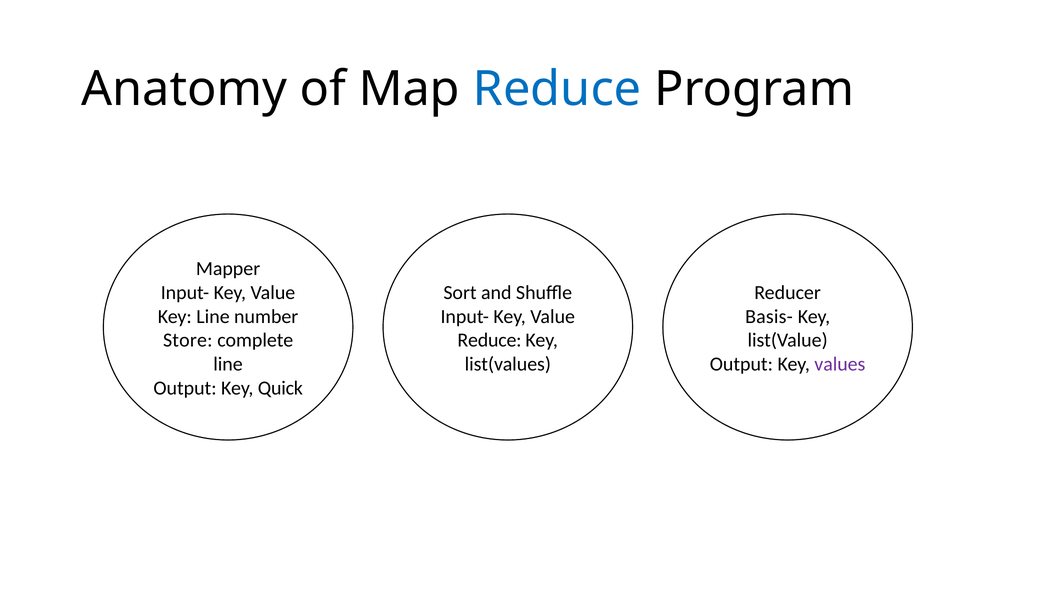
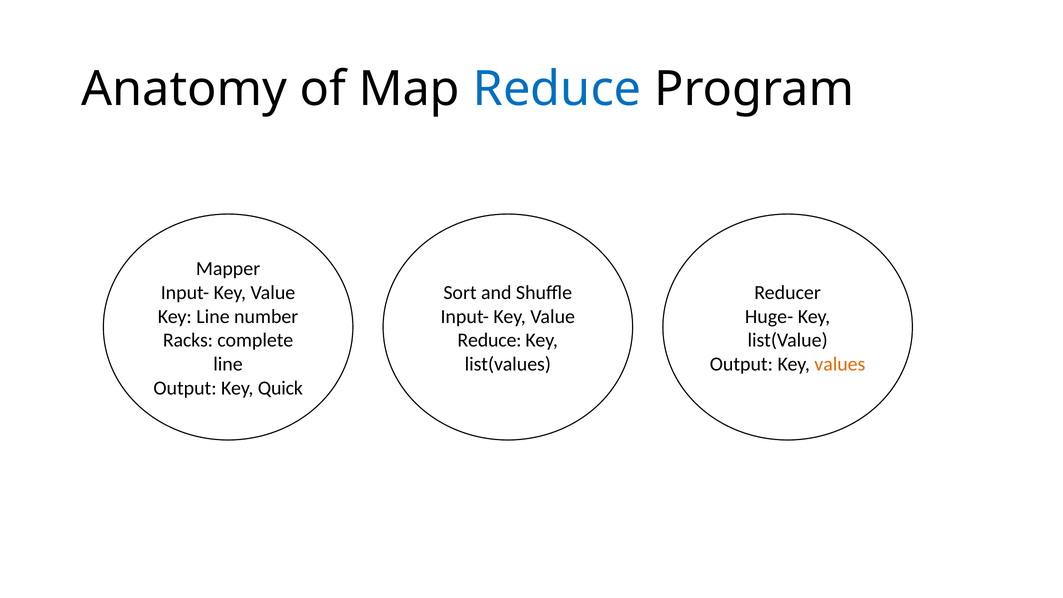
Basis-: Basis- -> Huge- (769, 316)
Store: Store -> Racks (188, 340)
values colour: purple -> orange (840, 364)
